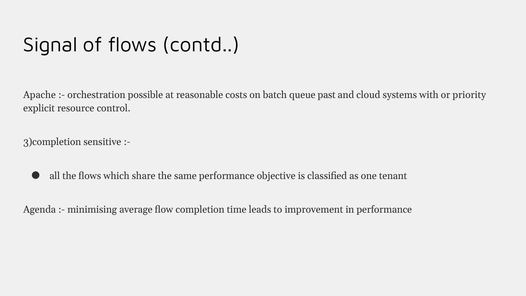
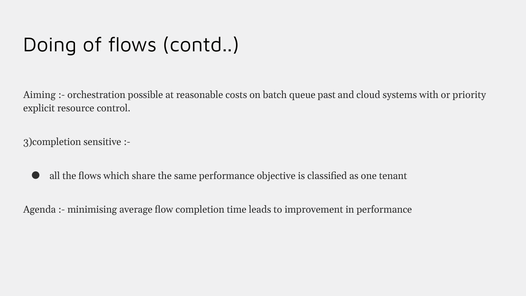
Signal: Signal -> Doing (50, 45)
Apache: Apache -> Aiming (39, 95)
